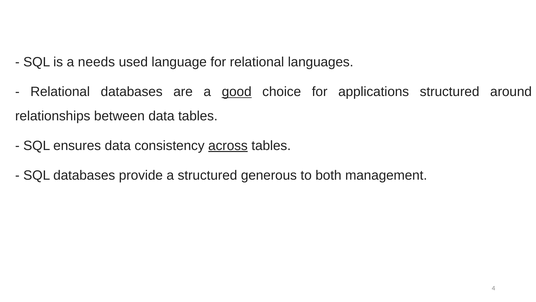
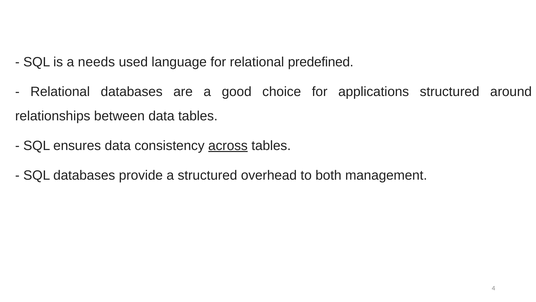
languages: languages -> predefined (321, 62)
good underline: present -> none (237, 92)
generous: generous -> overhead (269, 175)
